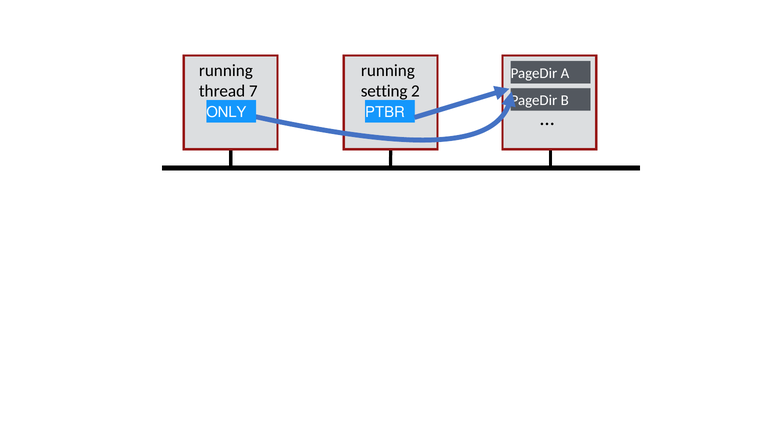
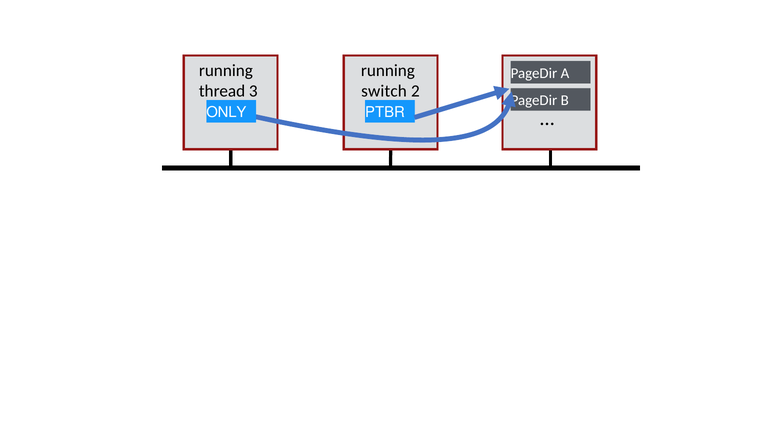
7: 7 -> 3 (253, 91)
setting: setting -> switch (384, 91)
